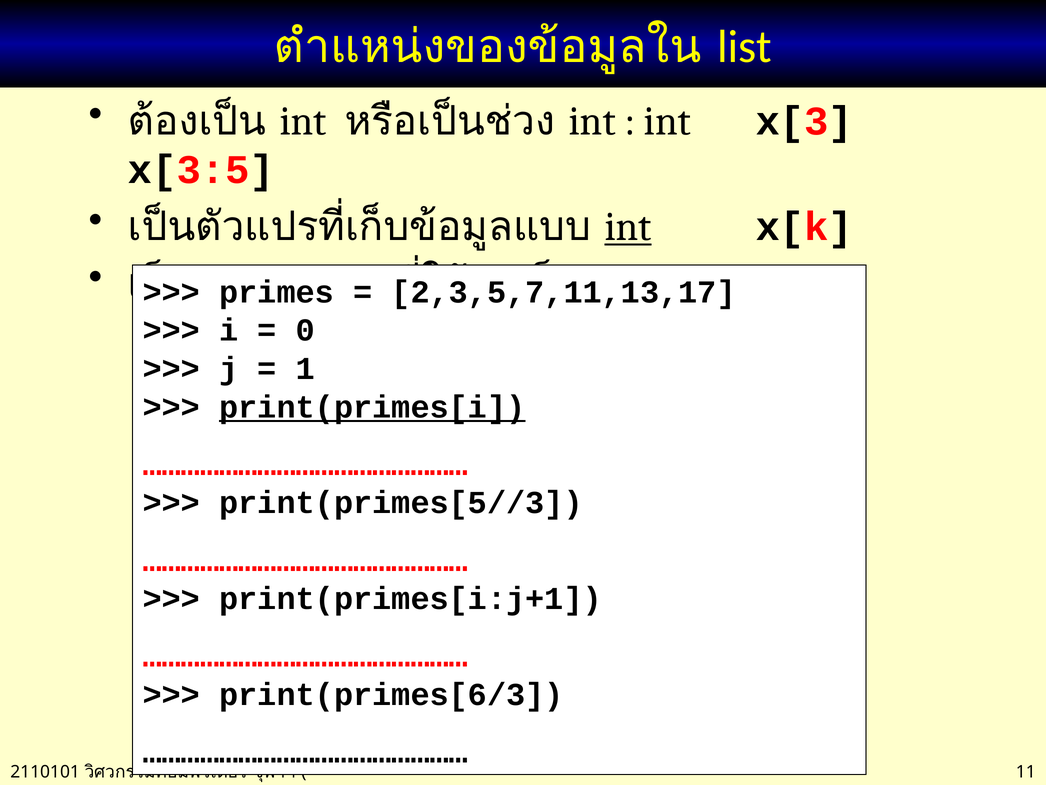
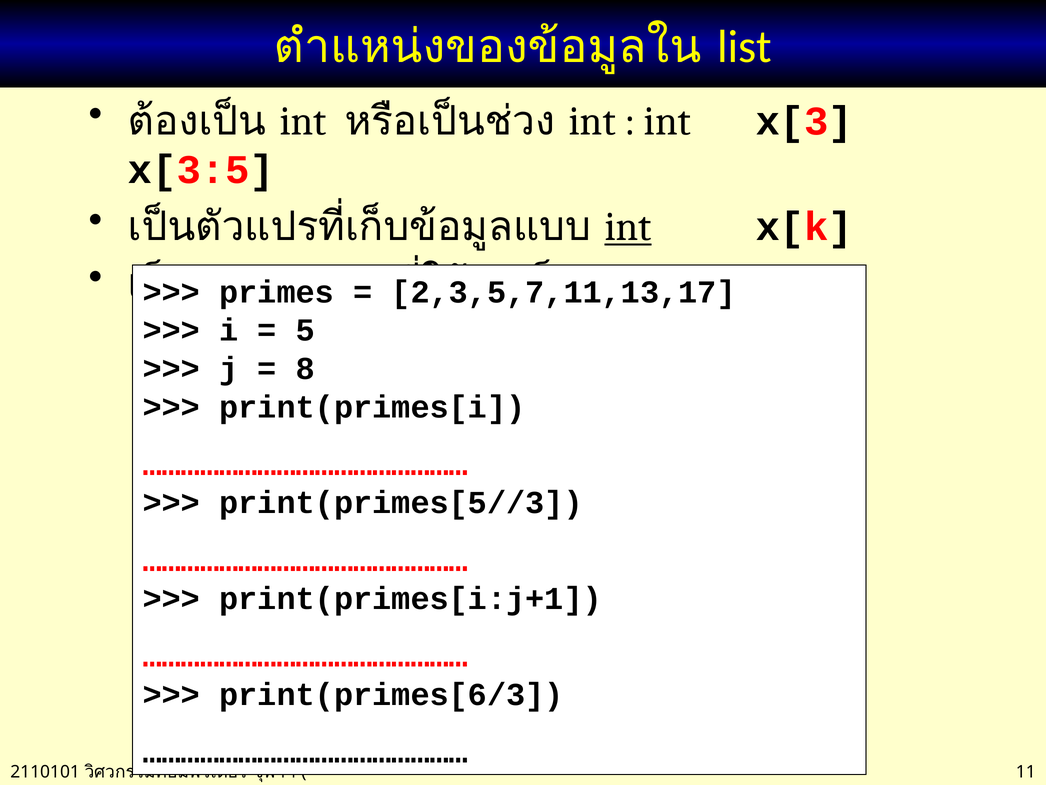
0: 0 -> 5 (305, 330)
1: 1 -> 8 (305, 368)
print(primes[i underline: present -> none (372, 407)
